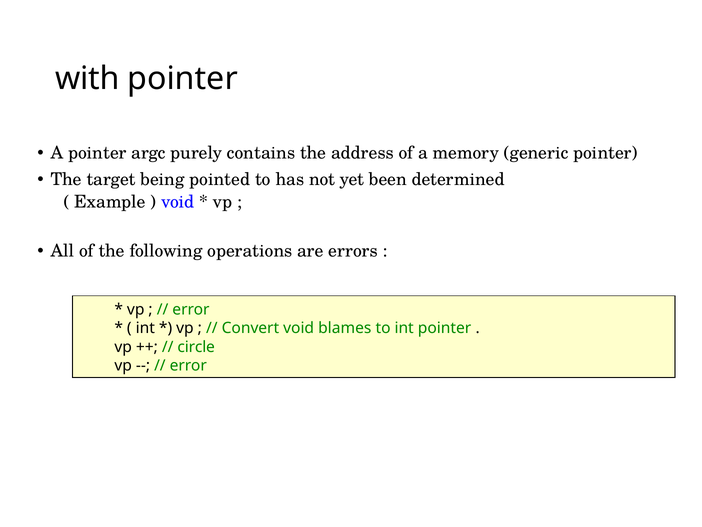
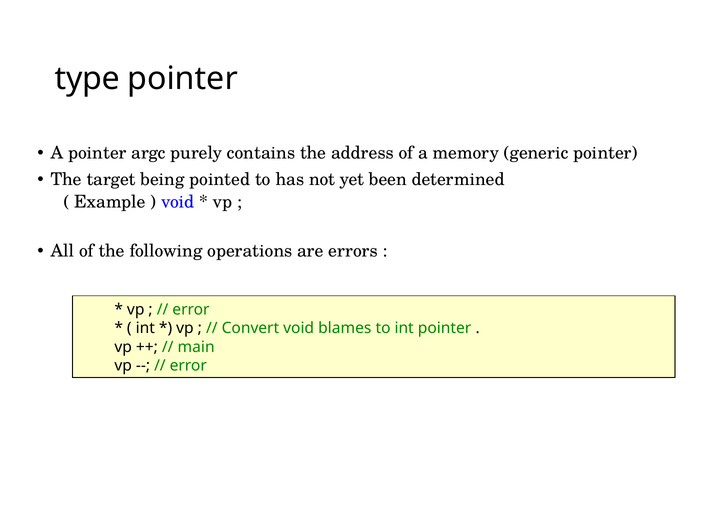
with: with -> type (87, 79)
circle: circle -> main (196, 347)
